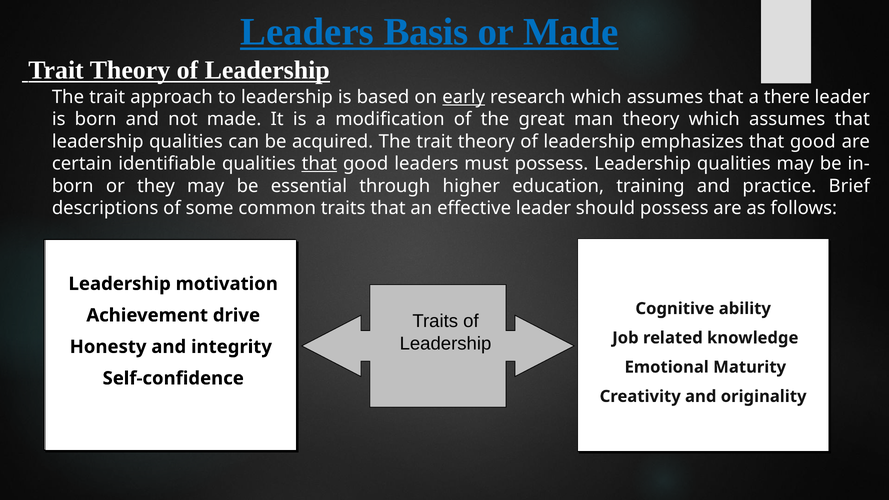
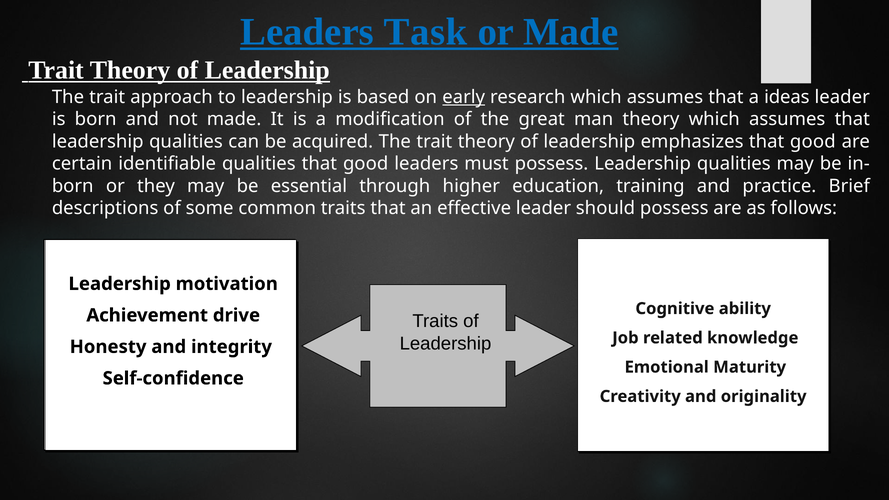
Basis: Basis -> Task (426, 32)
there: there -> ideas (787, 97)
that underline: present -> none (319, 164)
